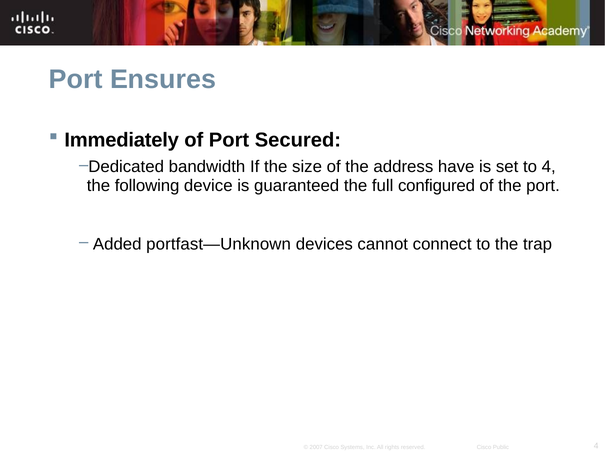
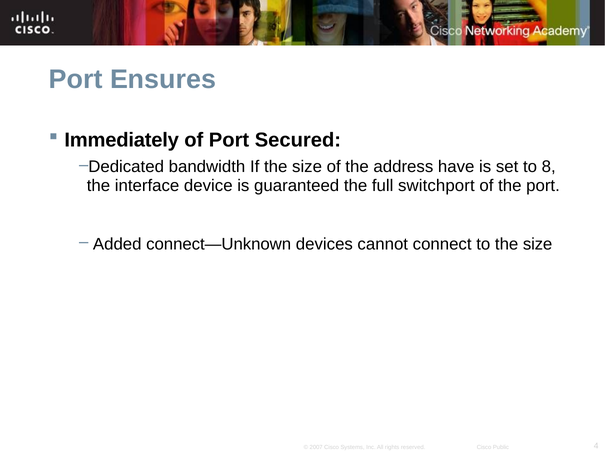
to 4: 4 -> 8 (549, 167)
following: following -> interface (147, 186)
configured: configured -> switchport (436, 186)
portfast—Unknown: portfast—Unknown -> connect—Unknown (219, 244)
to the trap: trap -> size (538, 244)
